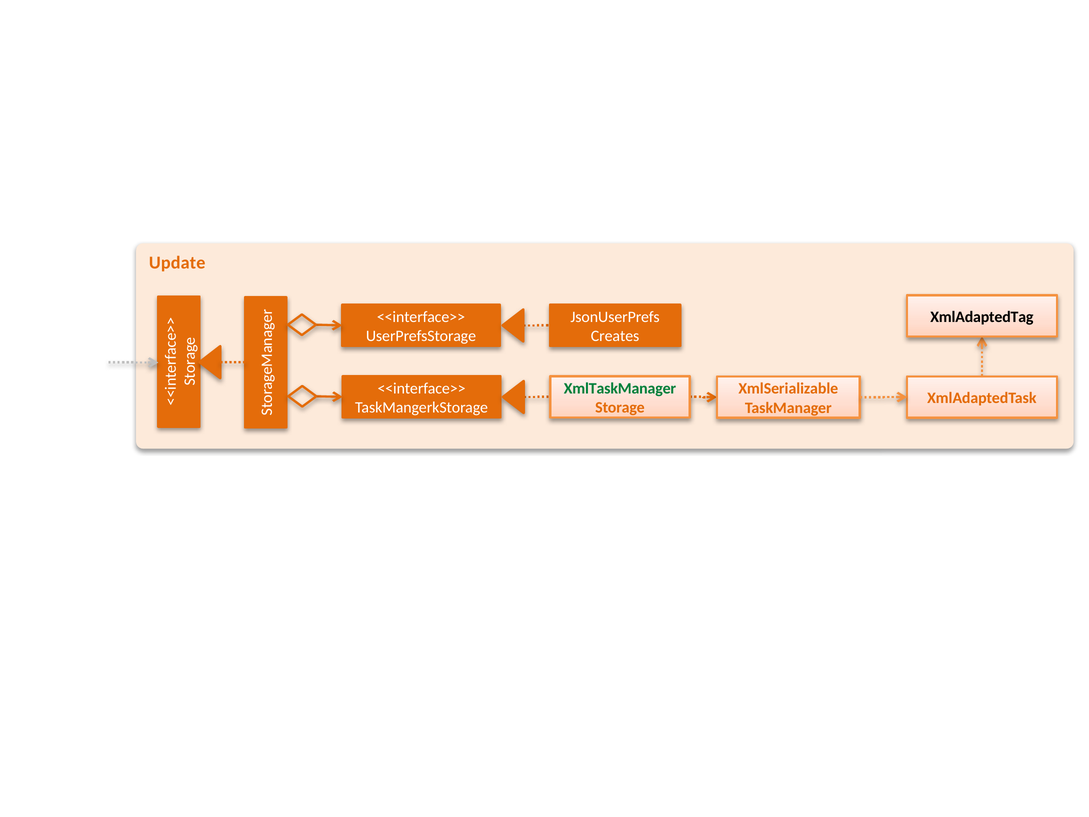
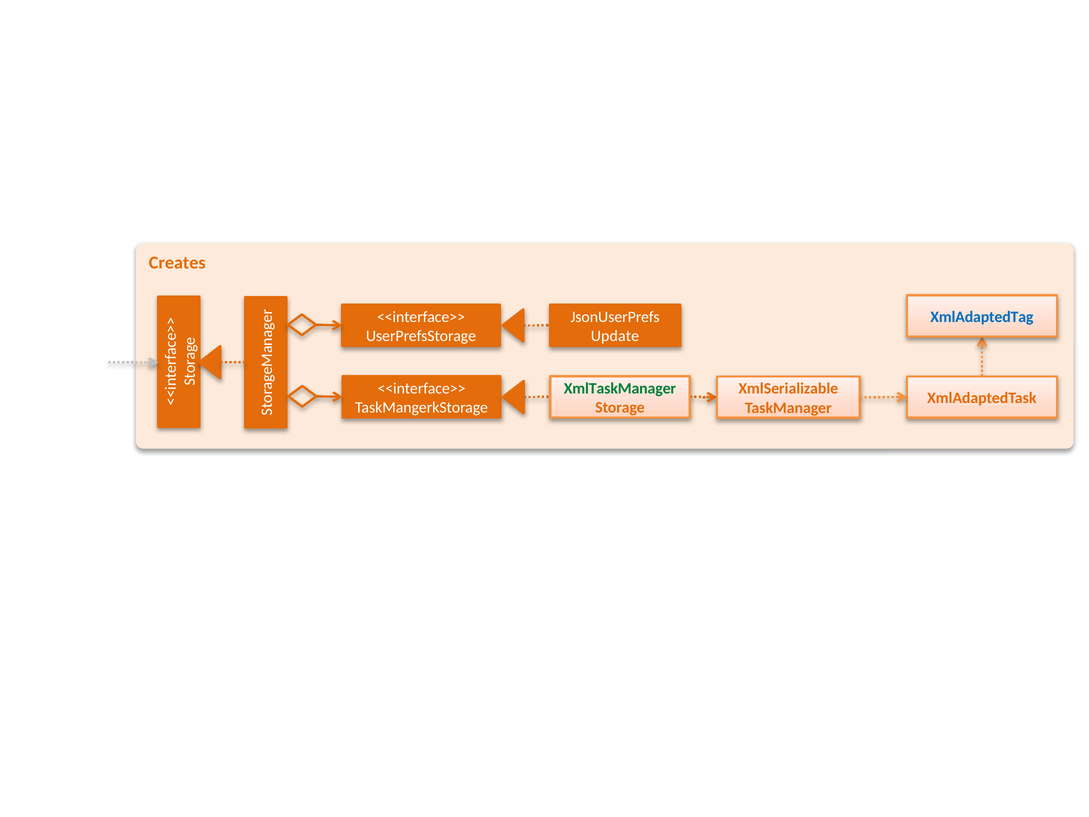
Update: Update -> Creates (177, 263)
XmlAdaptedTag colour: black -> blue (982, 317)
Creates: Creates -> Update (615, 336)
